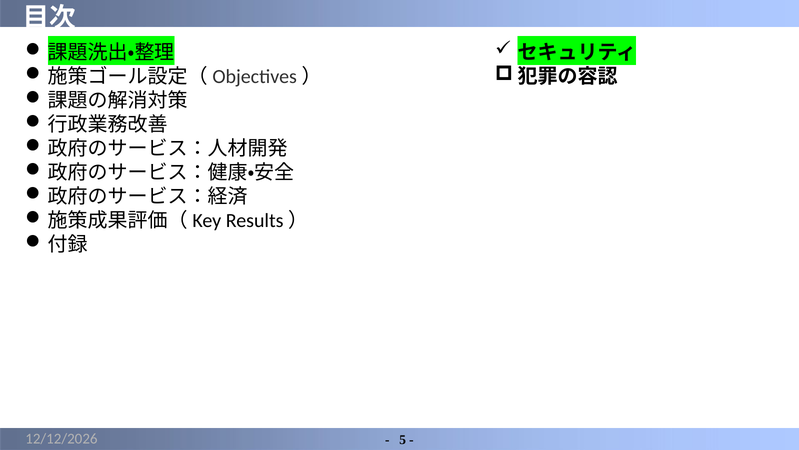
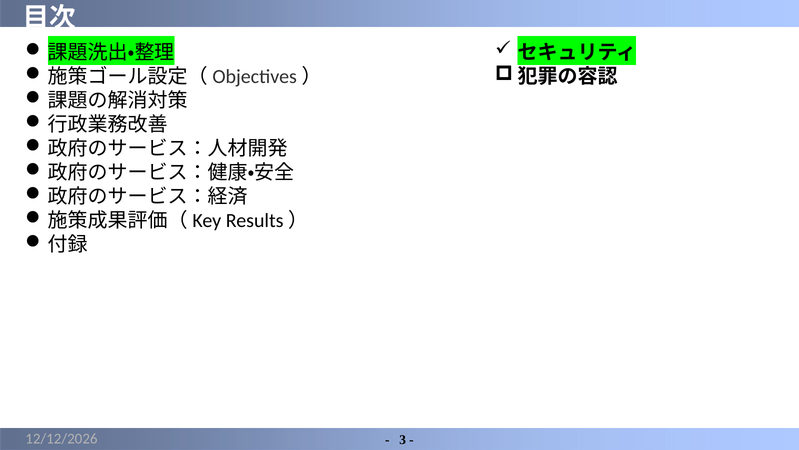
5: 5 -> 3 (403, 439)
